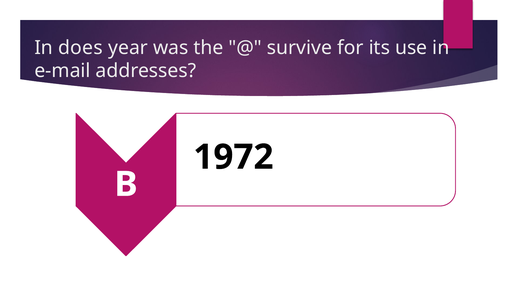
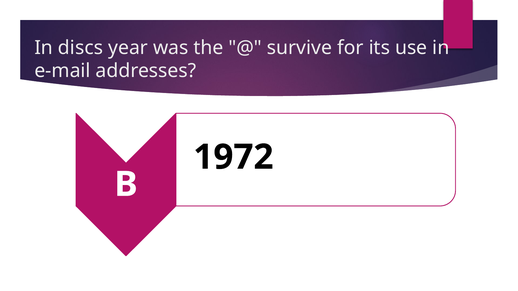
does: does -> discs (81, 48)
